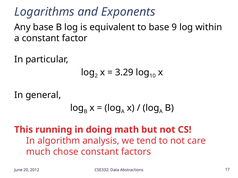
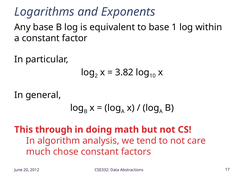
9: 9 -> 1 (174, 27)
3.29: 3.29 -> 3.82 (124, 73)
running: running -> through (54, 130)
